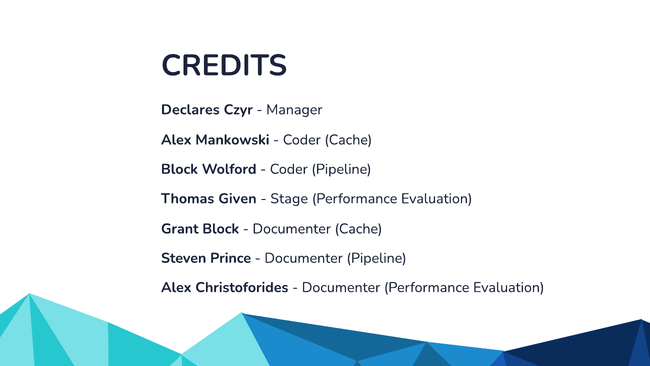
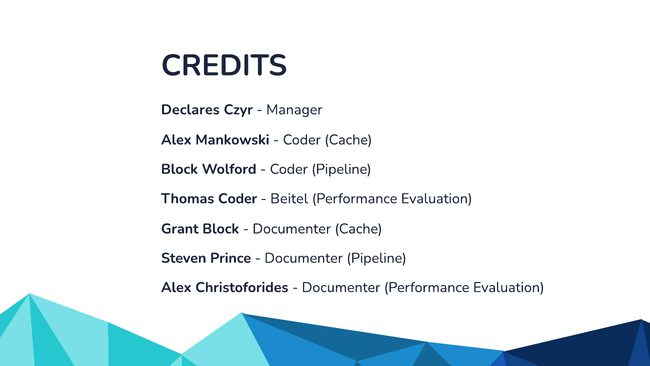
Thomas Given: Given -> Coder (238, 198)
Stage: Stage -> Beitel (289, 198)
